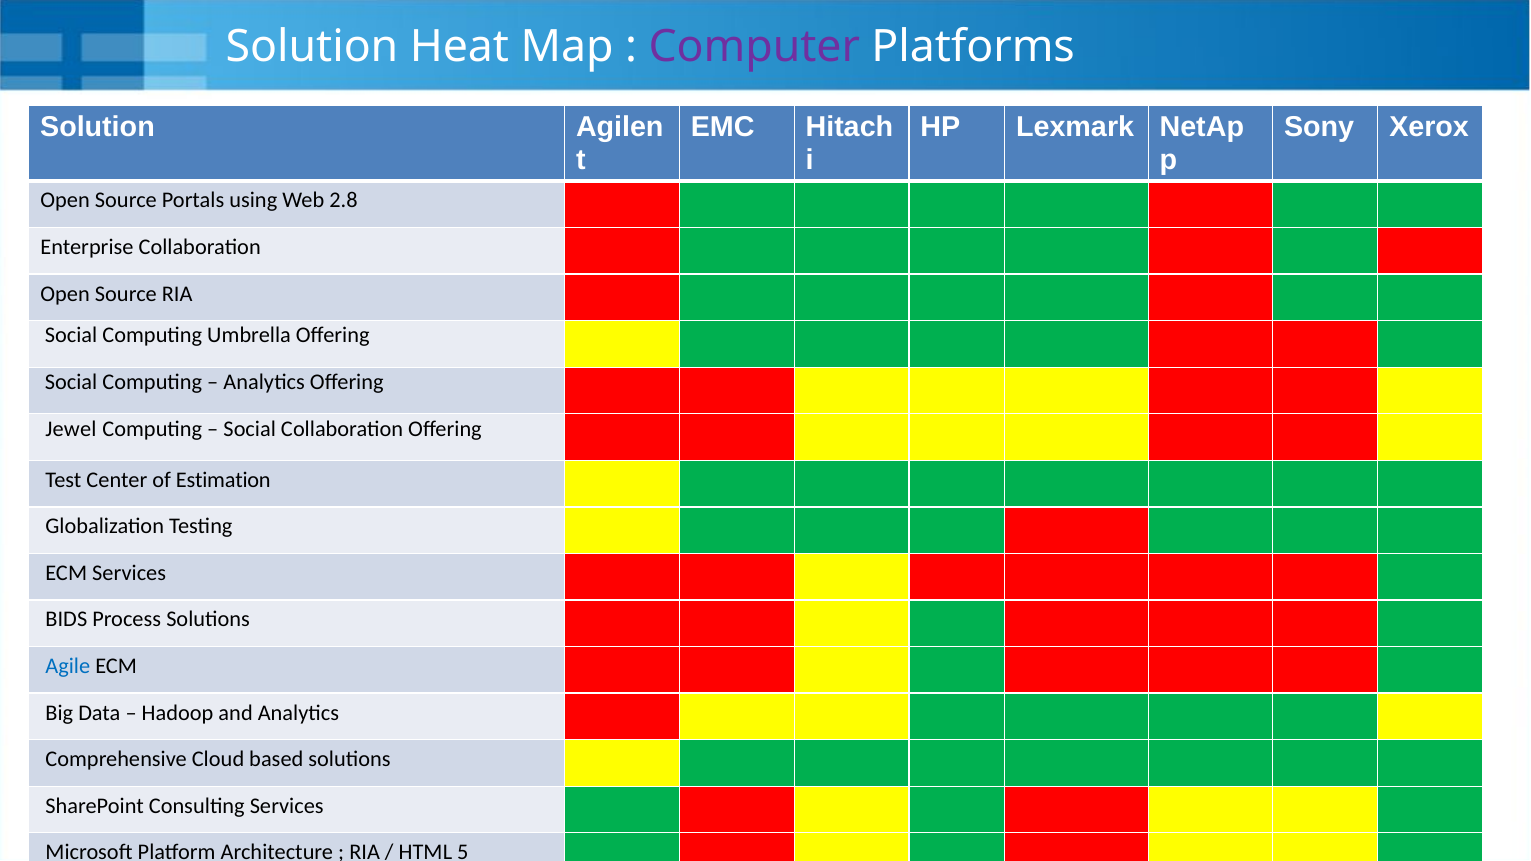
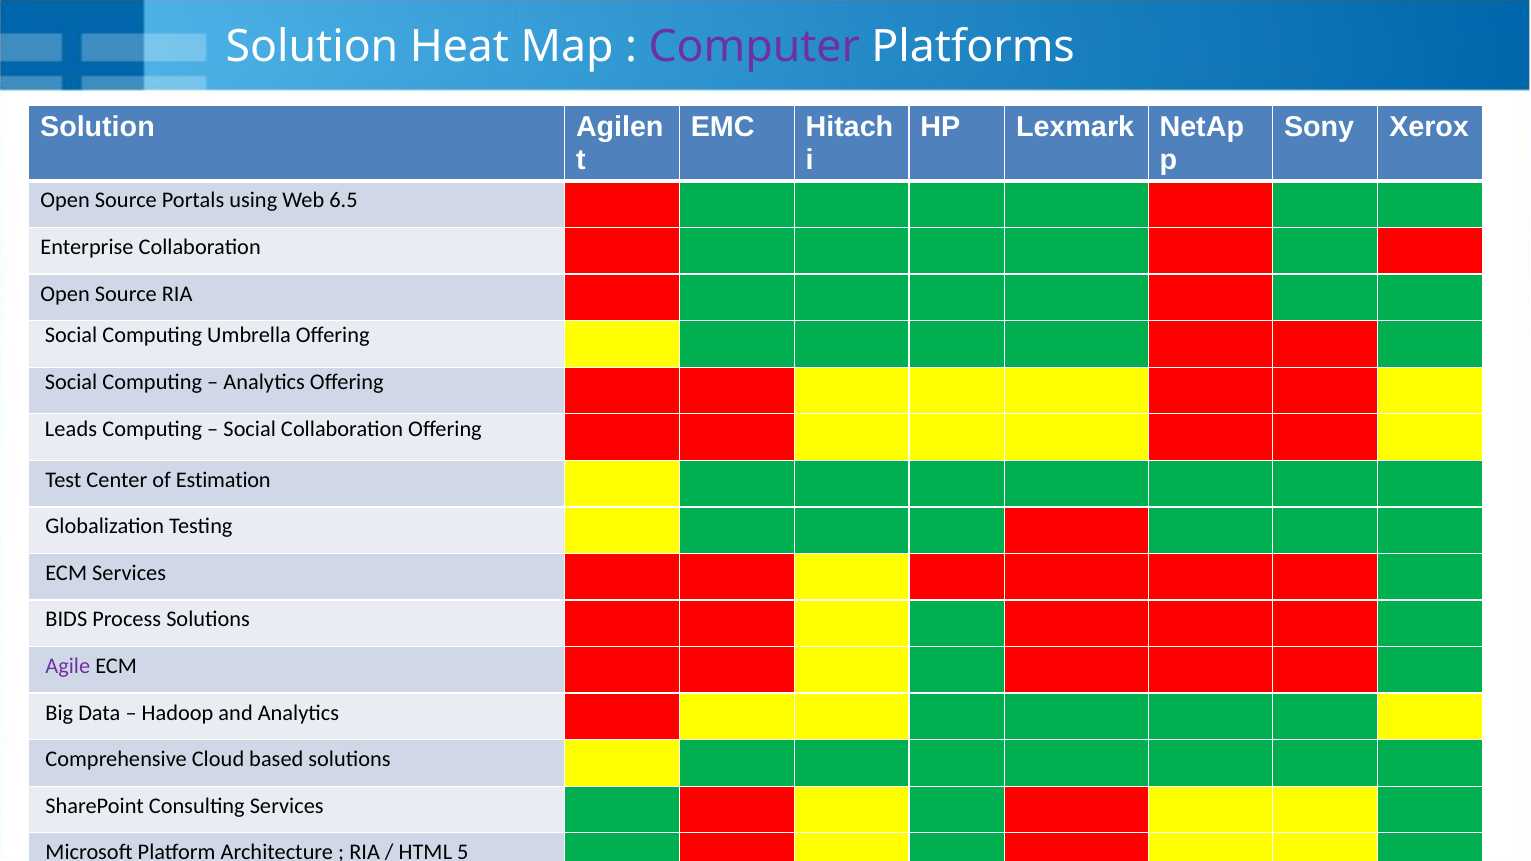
2.8: 2.8 -> 6.5 (343, 201)
Jewel: Jewel -> Leads (71, 429)
Agile colour: blue -> purple (68, 666)
